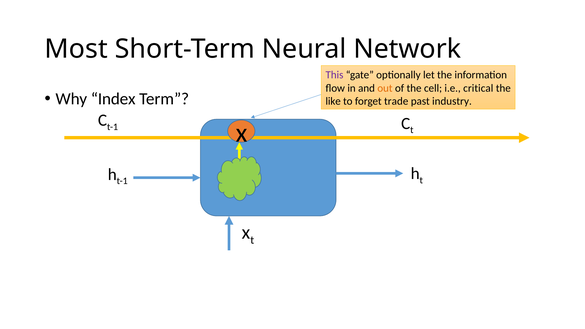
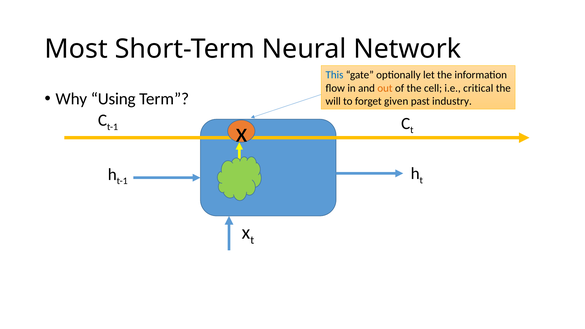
This colour: purple -> blue (335, 75)
Index: Index -> Using (113, 99)
like: like -> will (333, 101)
trade: trade -> given (396, 101)
